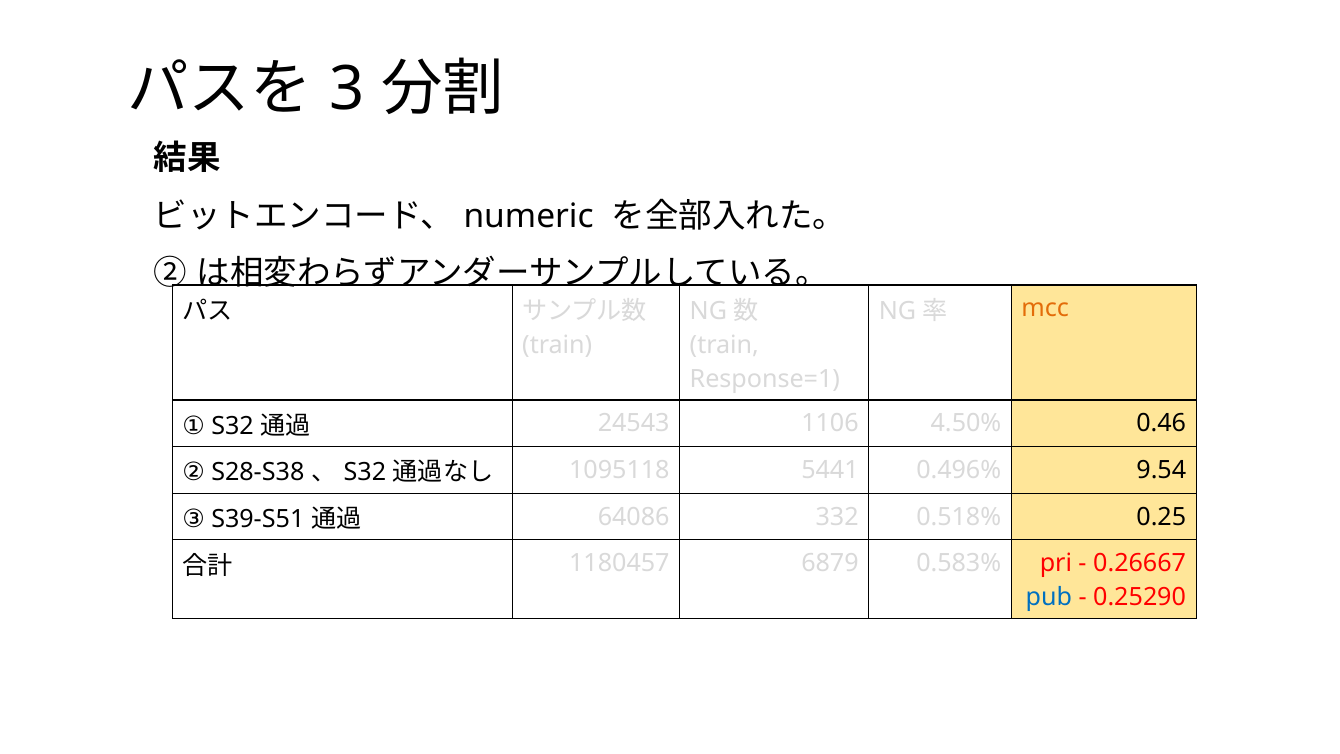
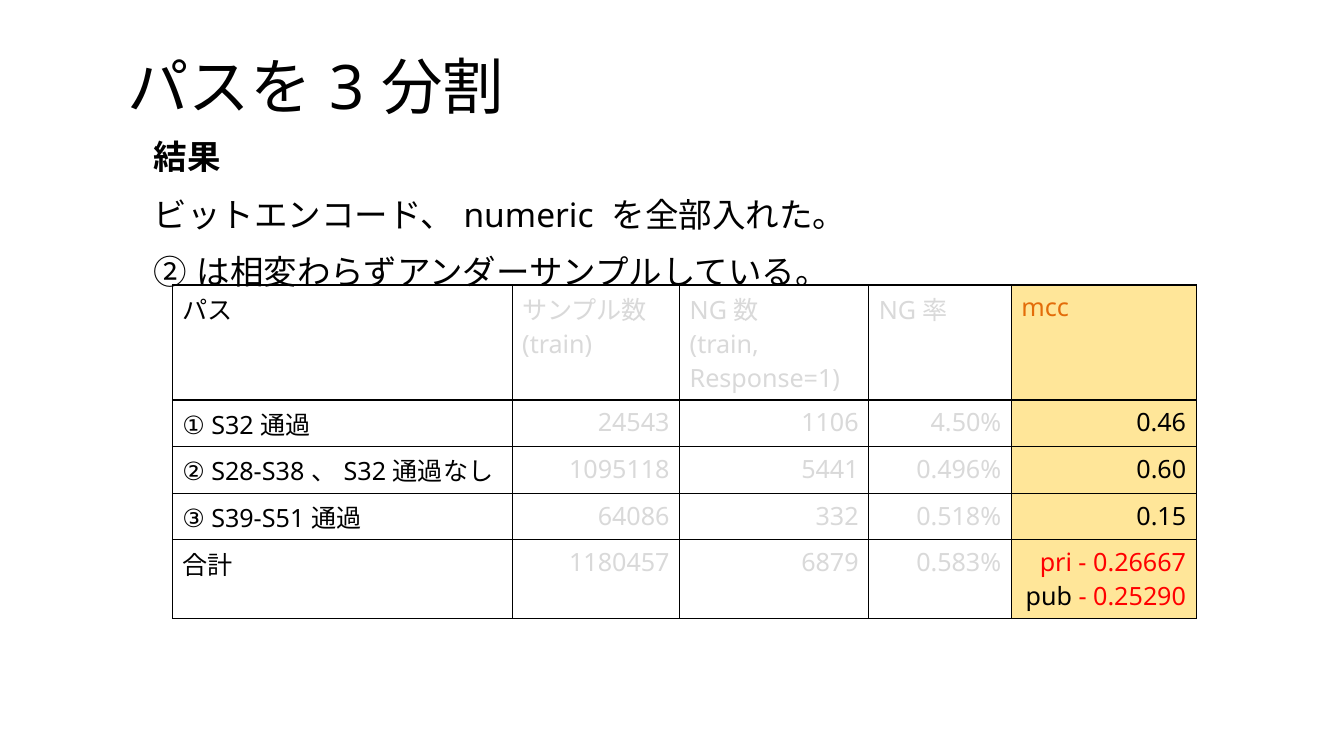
9.54: 9.54 -> 0.60 (1161, 470)
0.25: 0.25 -> 0.15 (1161, 517)
pub colour: blue -> black (1049, 597)
